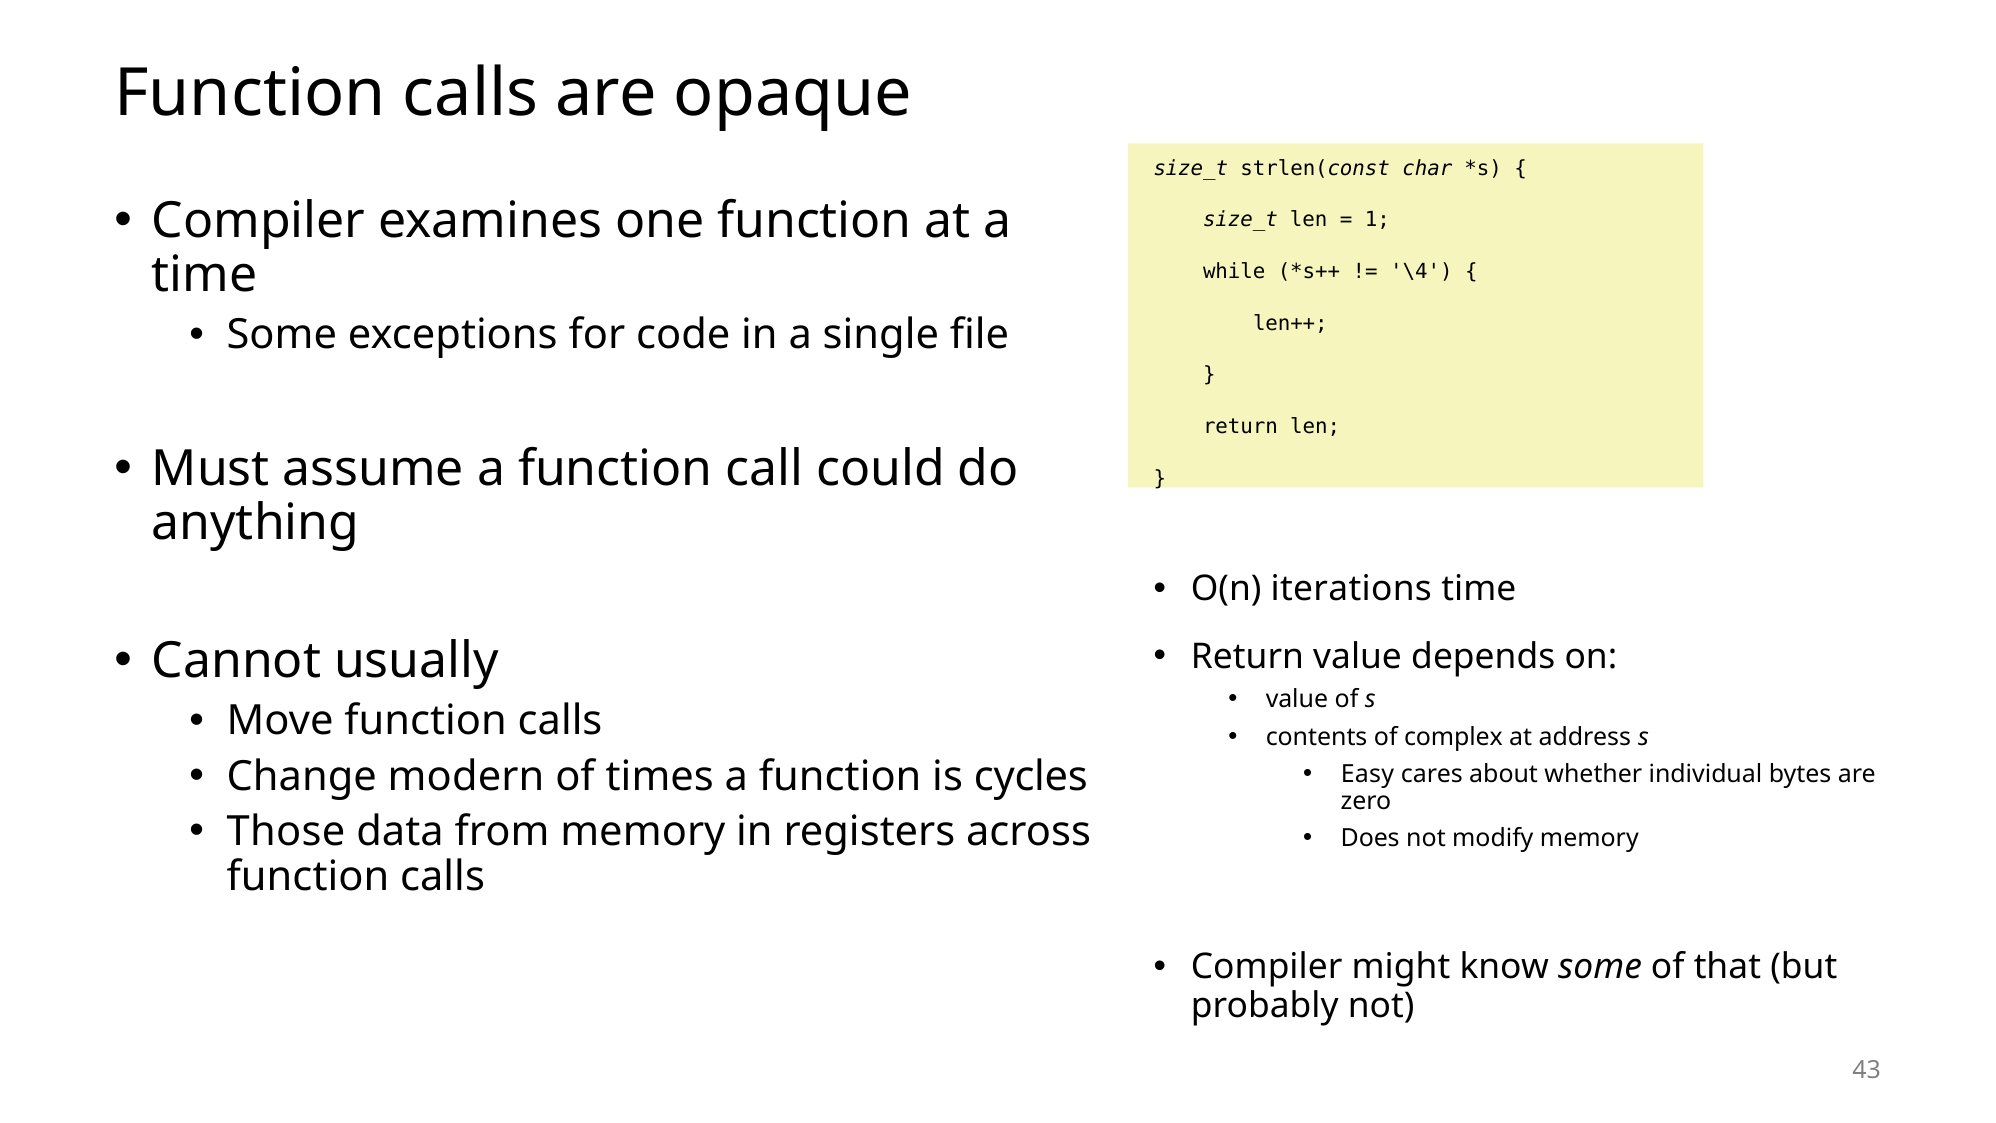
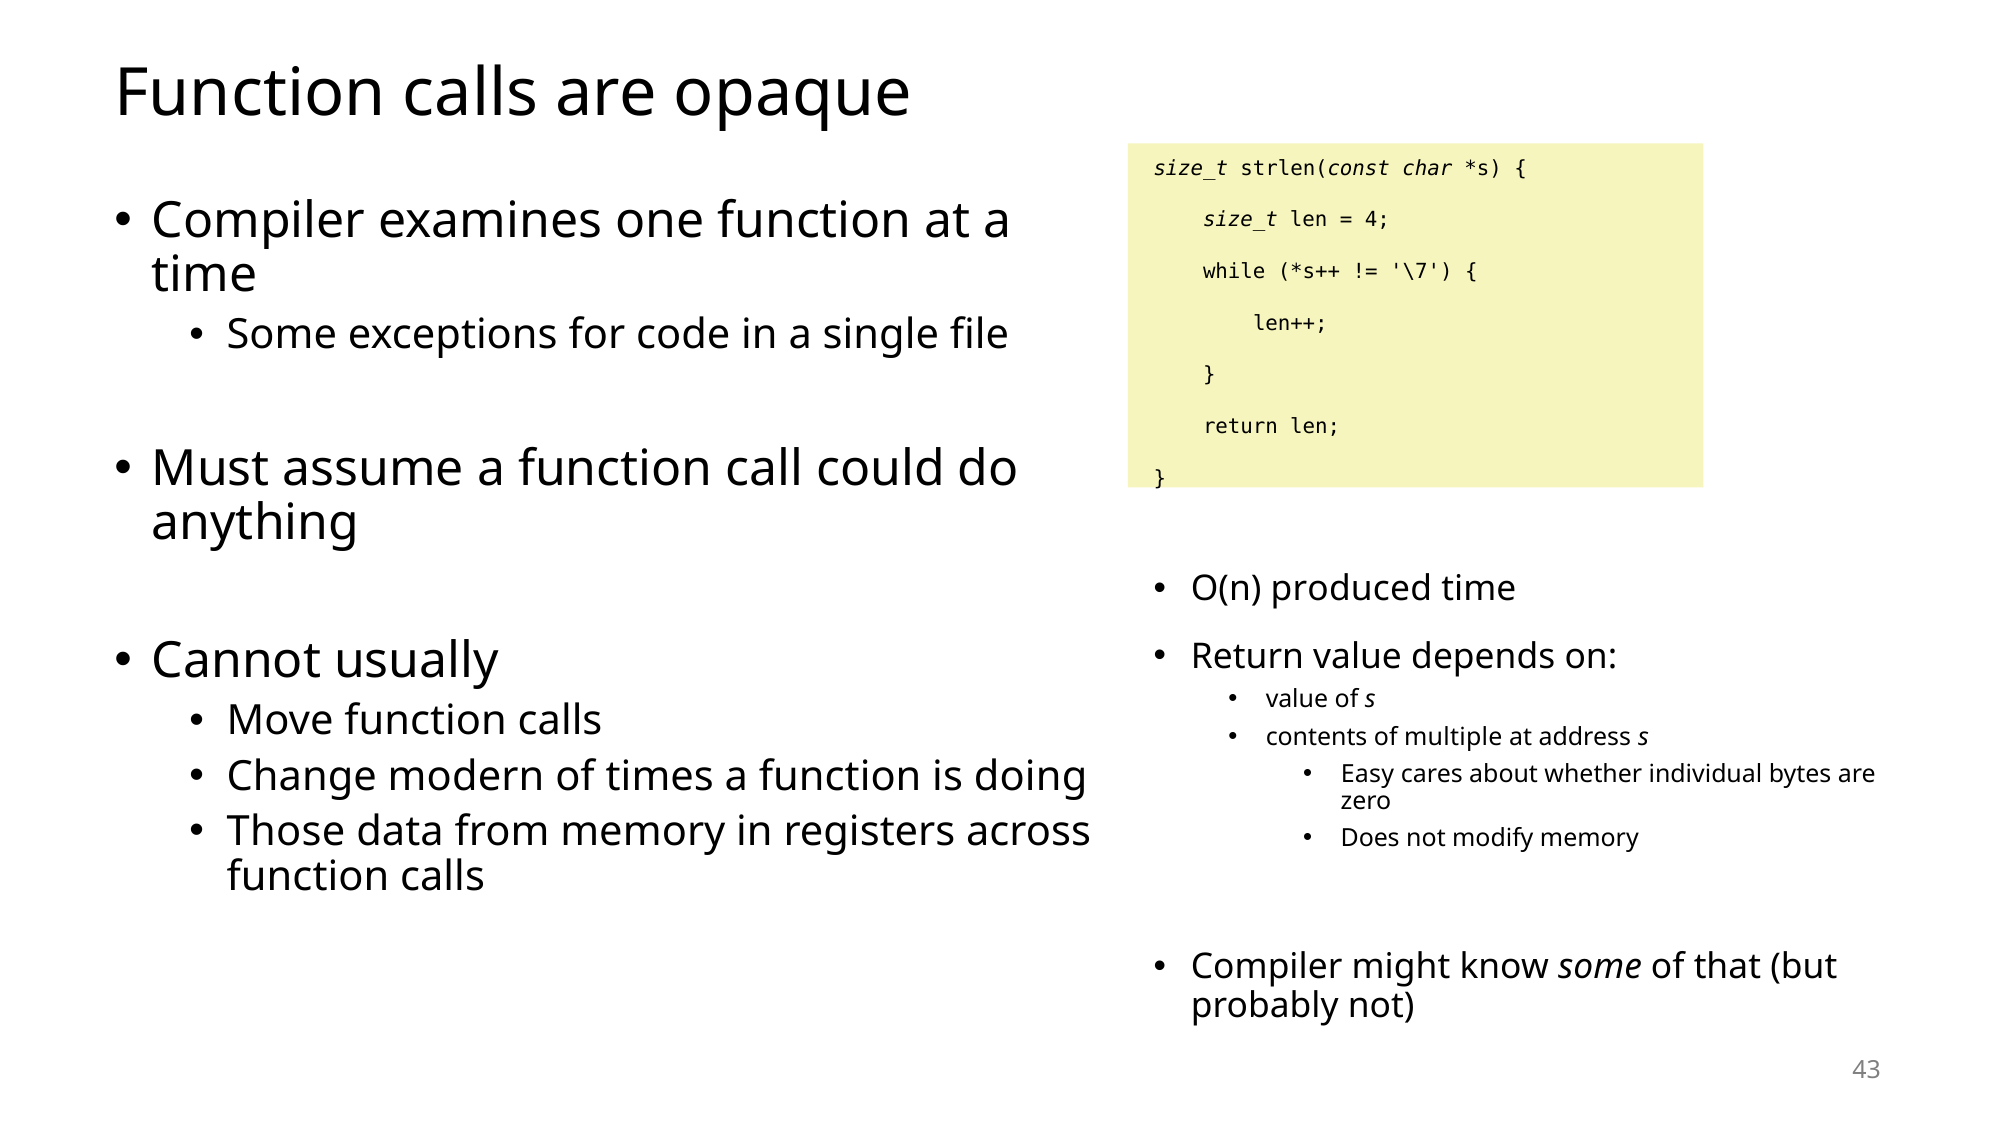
1: 1 -> 4 (1377, 220)
\4: \4 -> \7 (1421, 272)
iterations: iterations -> produced (1351, 589)
complex: complex -> multiple (1453, 737)
cycles: cycles -> doing (1031, 776)
